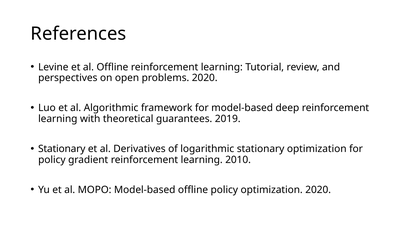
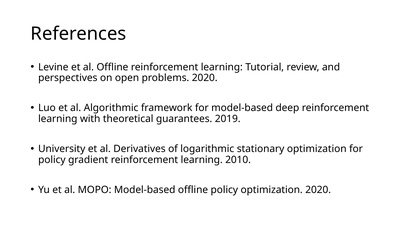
Stationary: Stationary -> University (62, 149)
